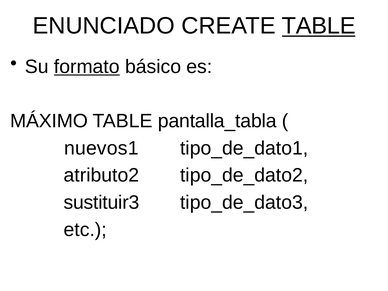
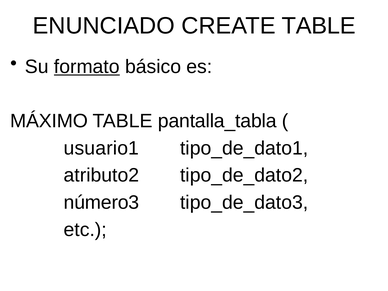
TABLE underline: present -> none (319, 26)
nuevos1: nuevos1 -> usuario1 (101, 148)
sustituir3: sustituir3 -> número3 (101, 202)
